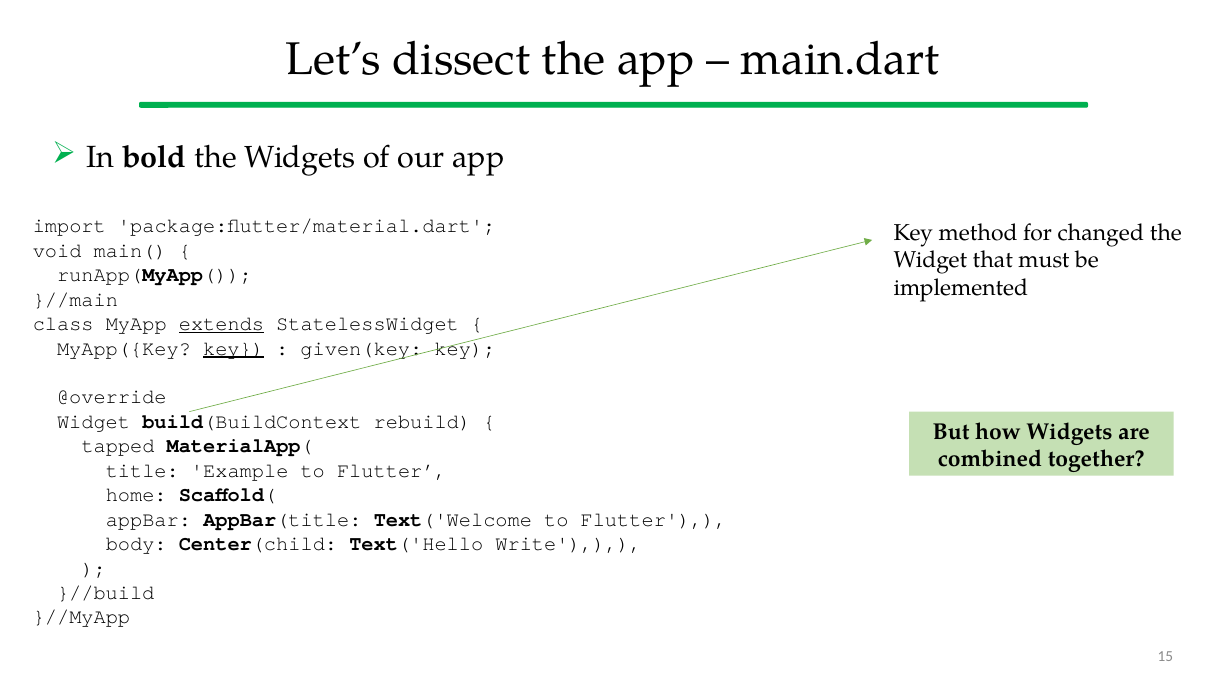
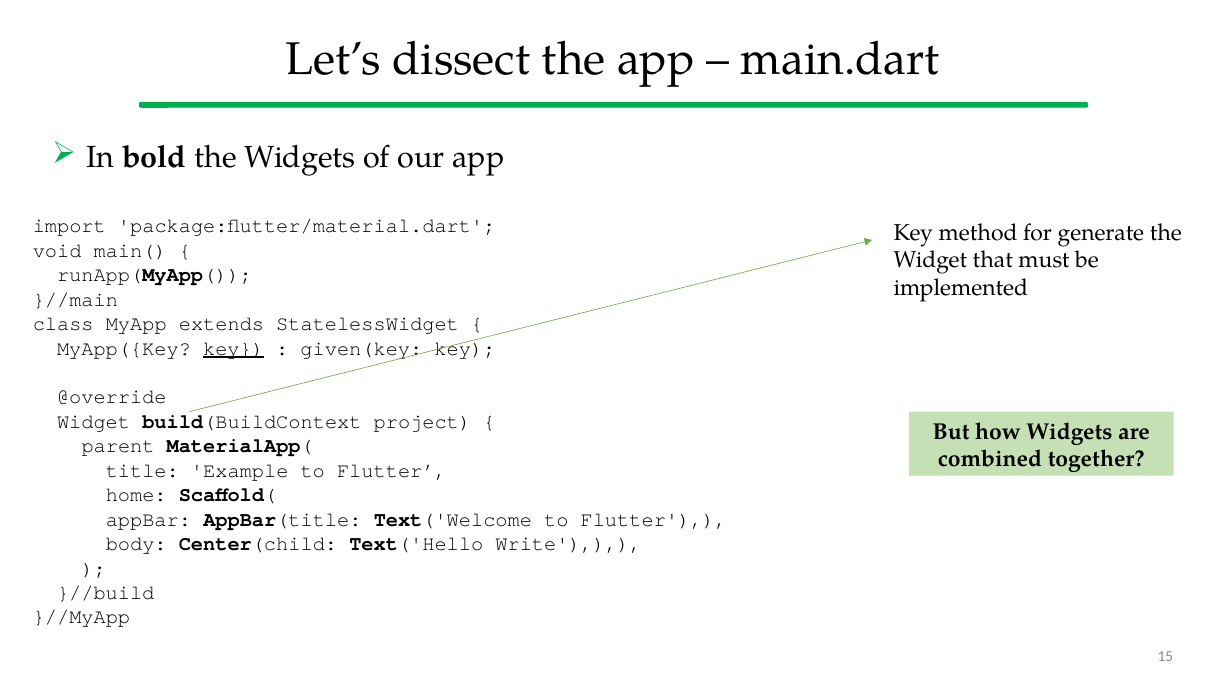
changed: changed -> generate (1101, 232)
extends underline: present -> none (221, 324)
rebuild: rebuild -> project (422, 421)
tapped: tapped -> parent (118, 446)
